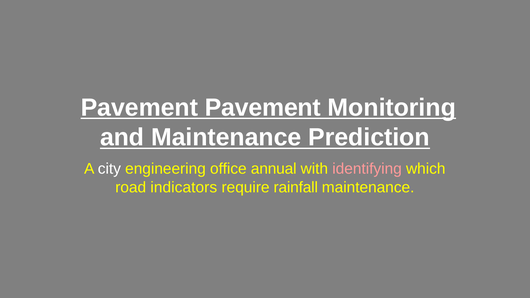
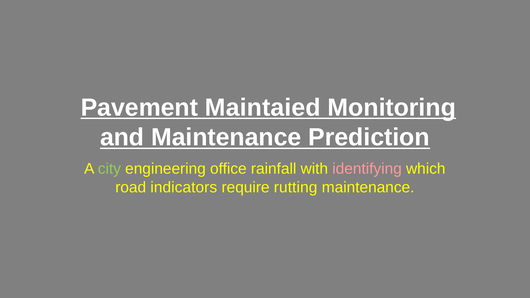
Pavement Pavement: Pavement -> Maintaied (263, 108)
city colour: white -> light green (109, 169)
annual: annual -> rainfall (274, 169)
rainfall: rainfall -> rutting (296, 187)
